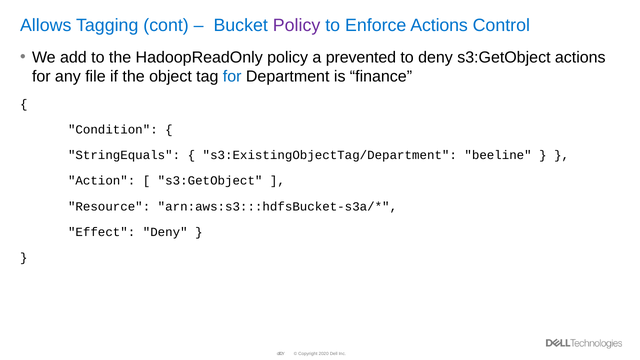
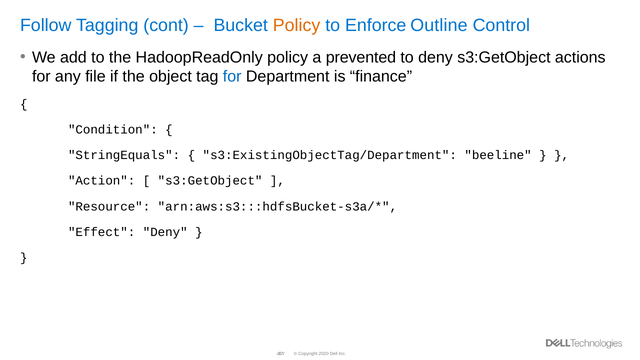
Allows: Allows -> Follow (46, 25)
Policy colour: purple -> orange (297, 25)
Enforce Actions: Actions -> Outline (439, 25)
